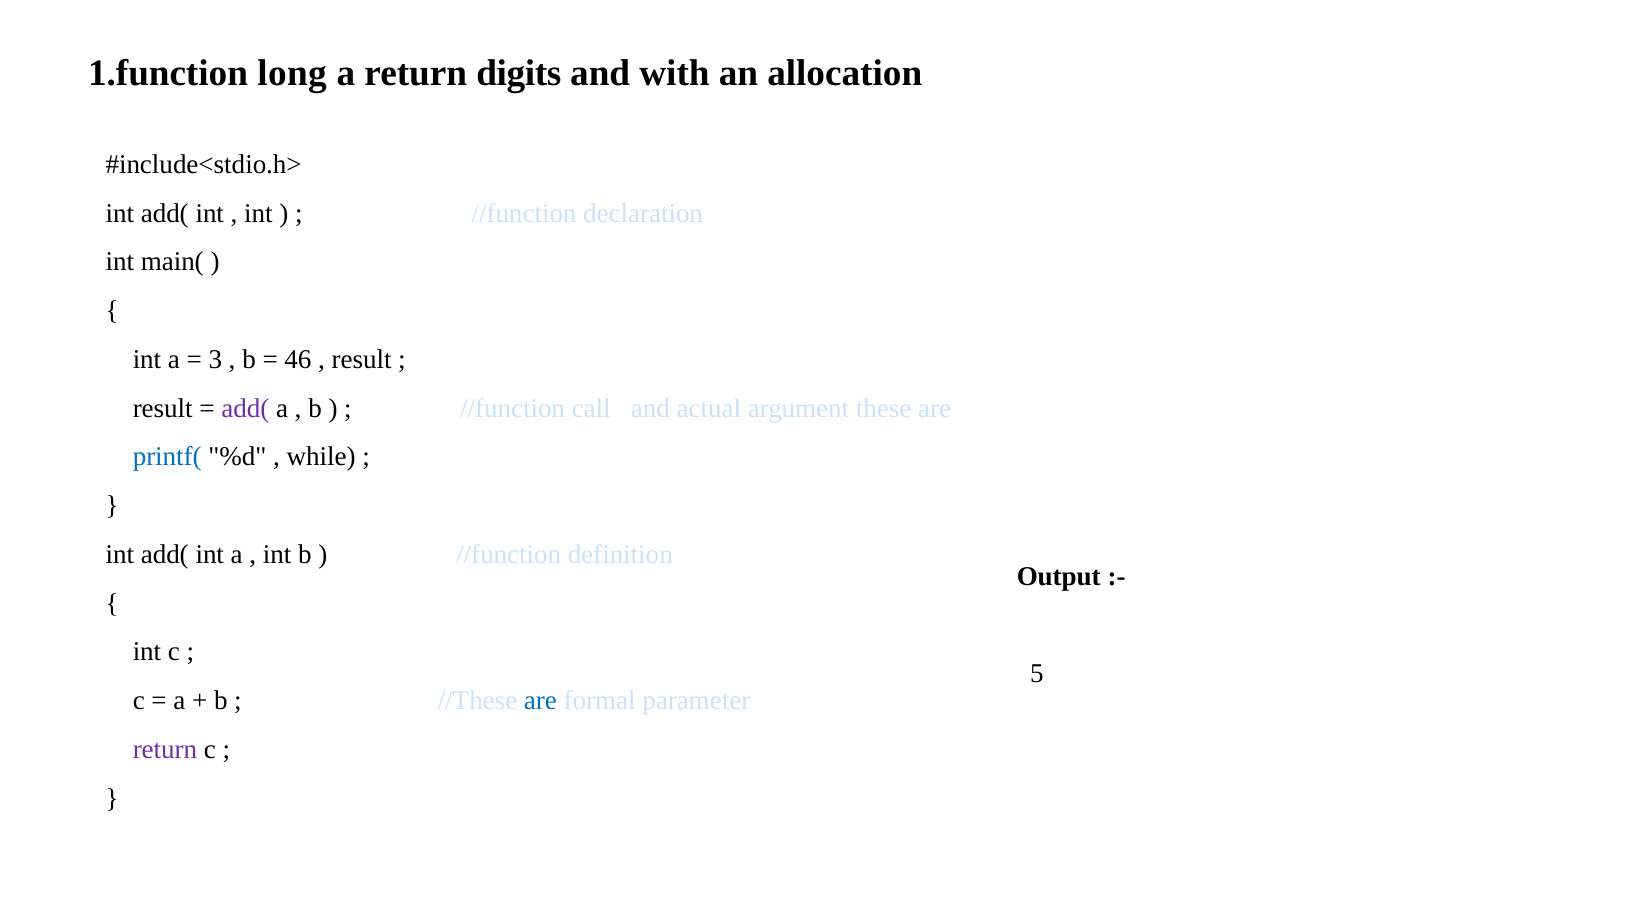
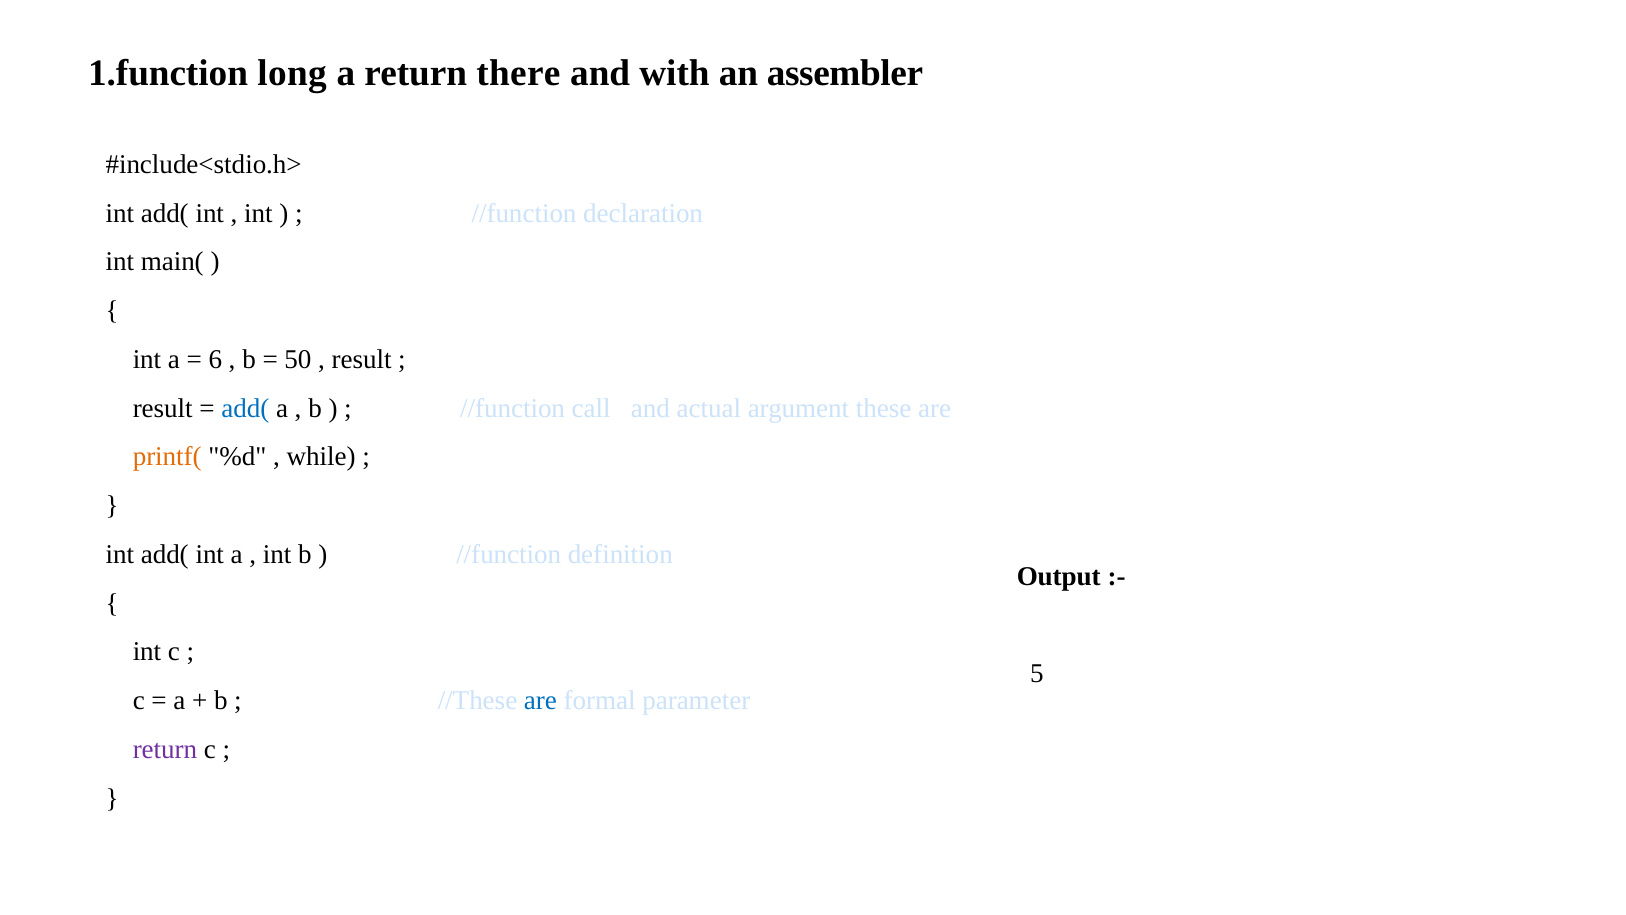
digits: digits -> there (518, 73)
allocation: allocation -> assembler (845, 73)
3: 3 -> 6 (215, 359)
46: 46 -> 50 (298, 359)
add( colour: purple -> blue (245, 408)
printf( colour: blue -> orange (167, 457)
